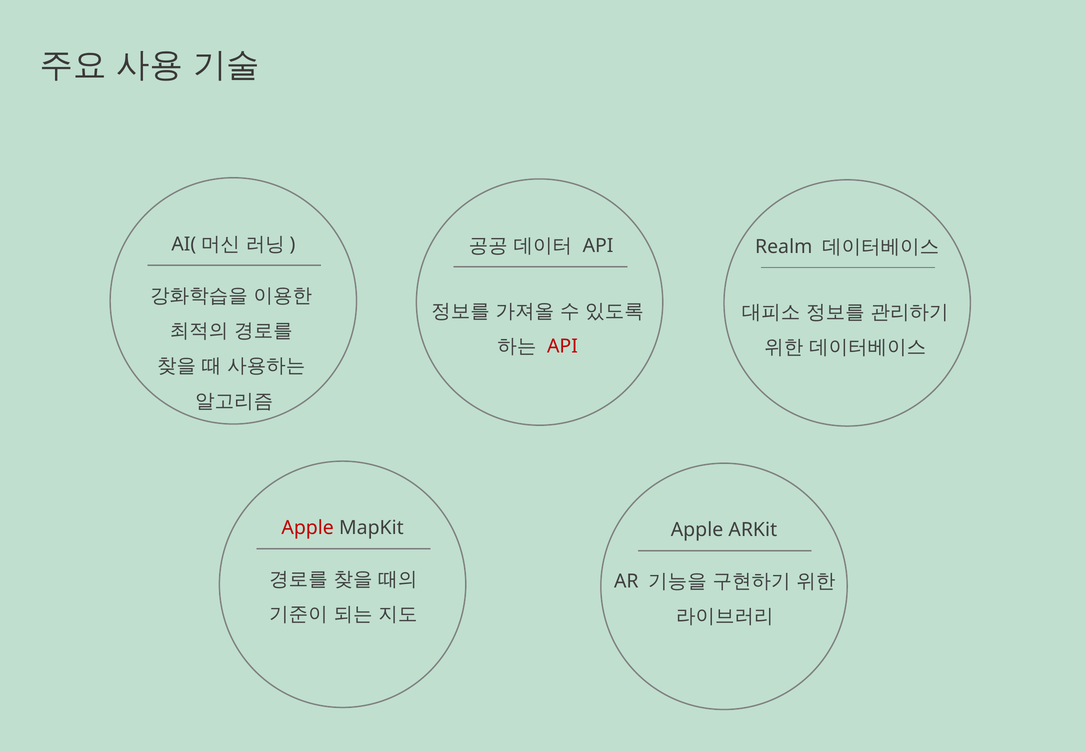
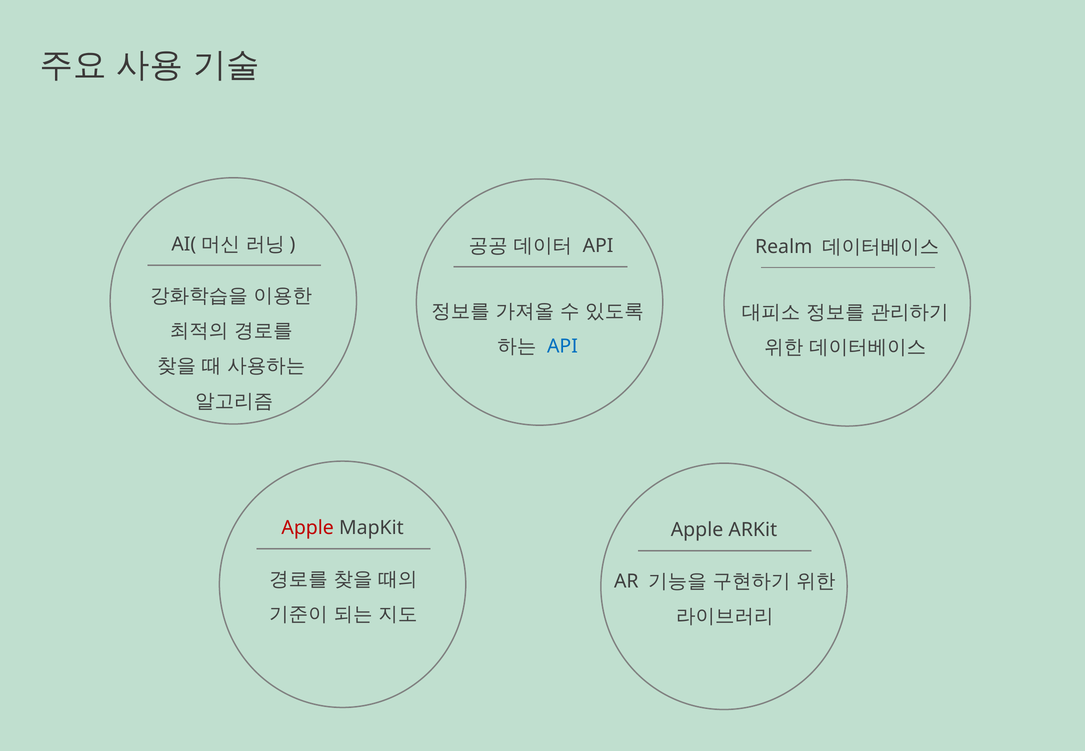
API colour: red -> blue (562, 347)
